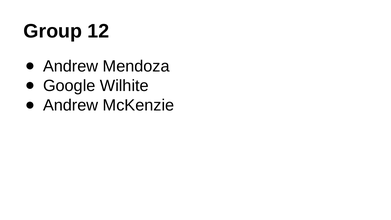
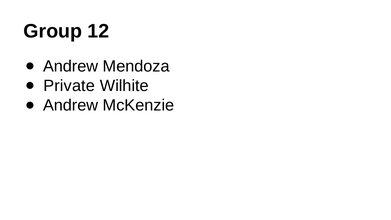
Google: Google -> Private (69, 86)
